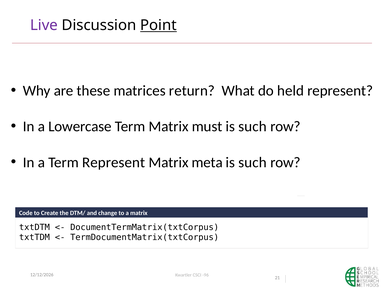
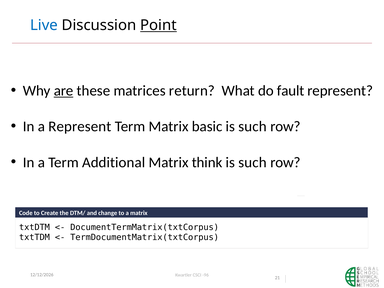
Live colour: purple -> blue (44, 25)
are underline: none -> present (64, 91)
held: held -> fault (291, 91)
a Lowercase: Lowercase -> Represent (80, 127)
must: must -> basic (207, 127)
Term Represent: Represent -> Additional (114, 162)
meta: meta -> think (207, 162)
